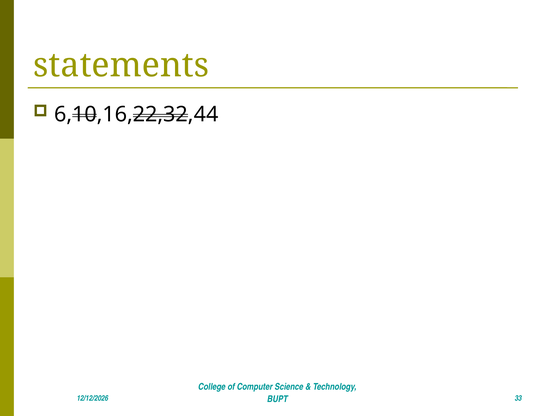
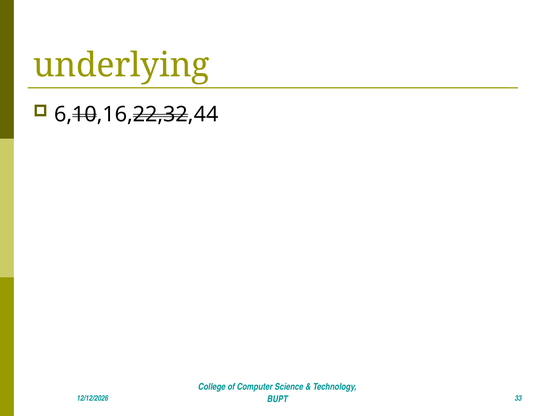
statements: statements -> underlying (121, 65)
